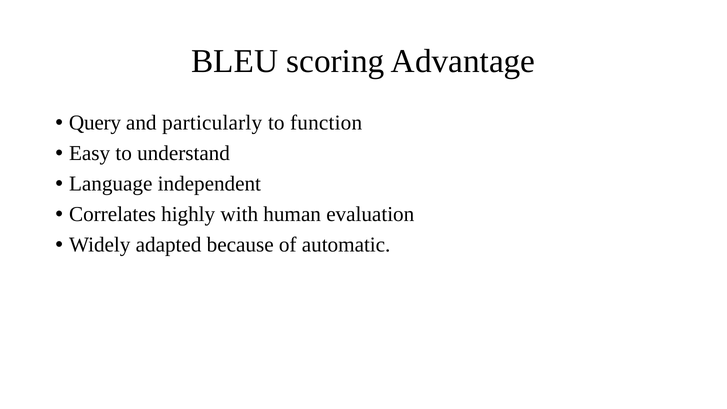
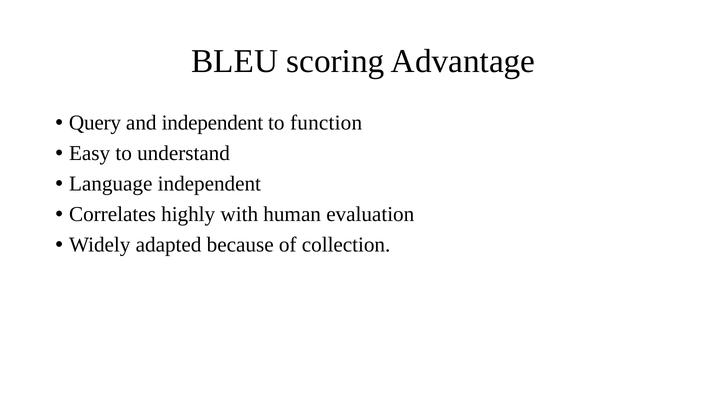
and particularly: particularly -> independent (212, 123)
automatic: automatic -> collection (346, 245)
